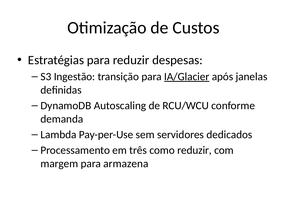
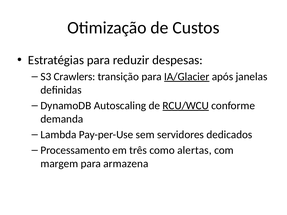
Ingestão: Ingestão -> Crawlers (75, 77)
RCU/WCU underline: none -> present (186, 106)
como reduzir: reduzir -> alertas (194, 150)
